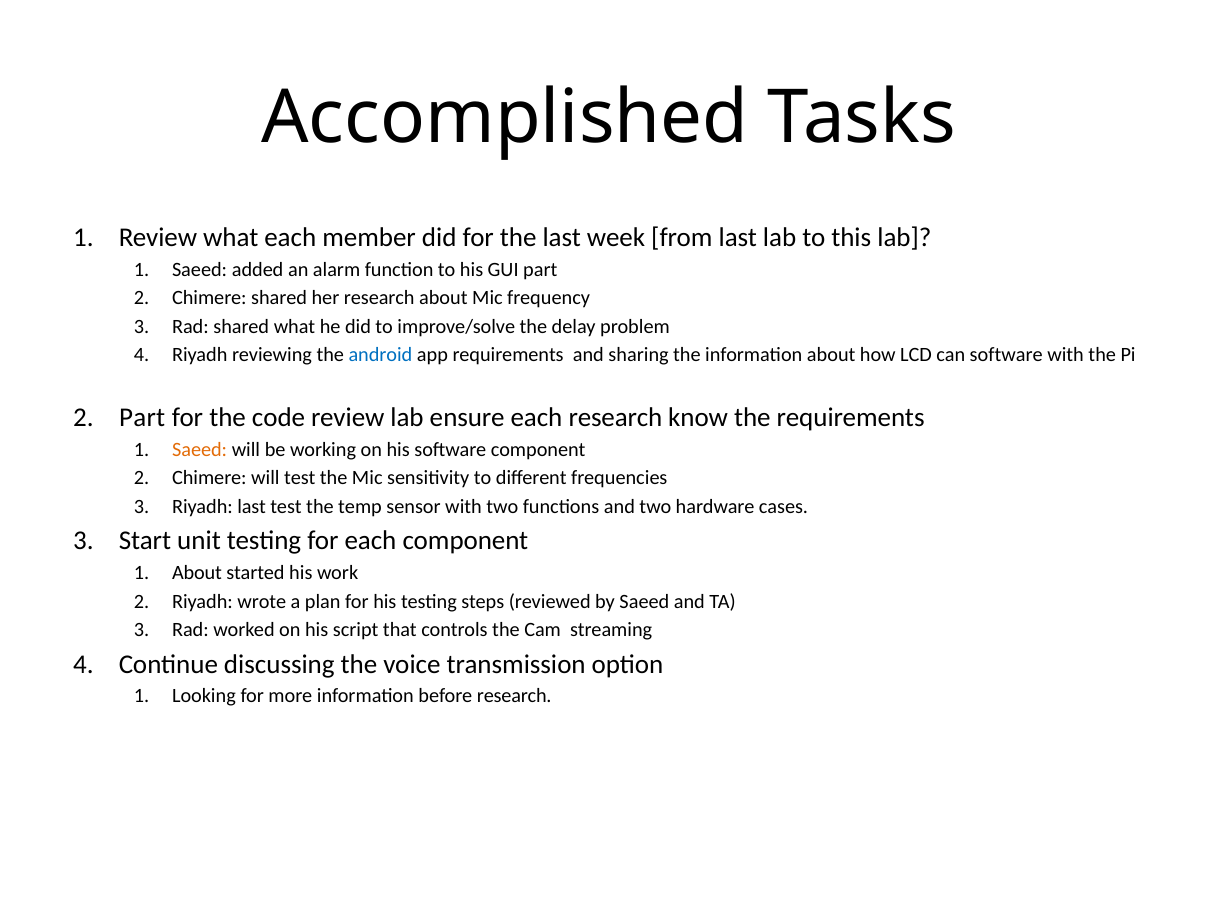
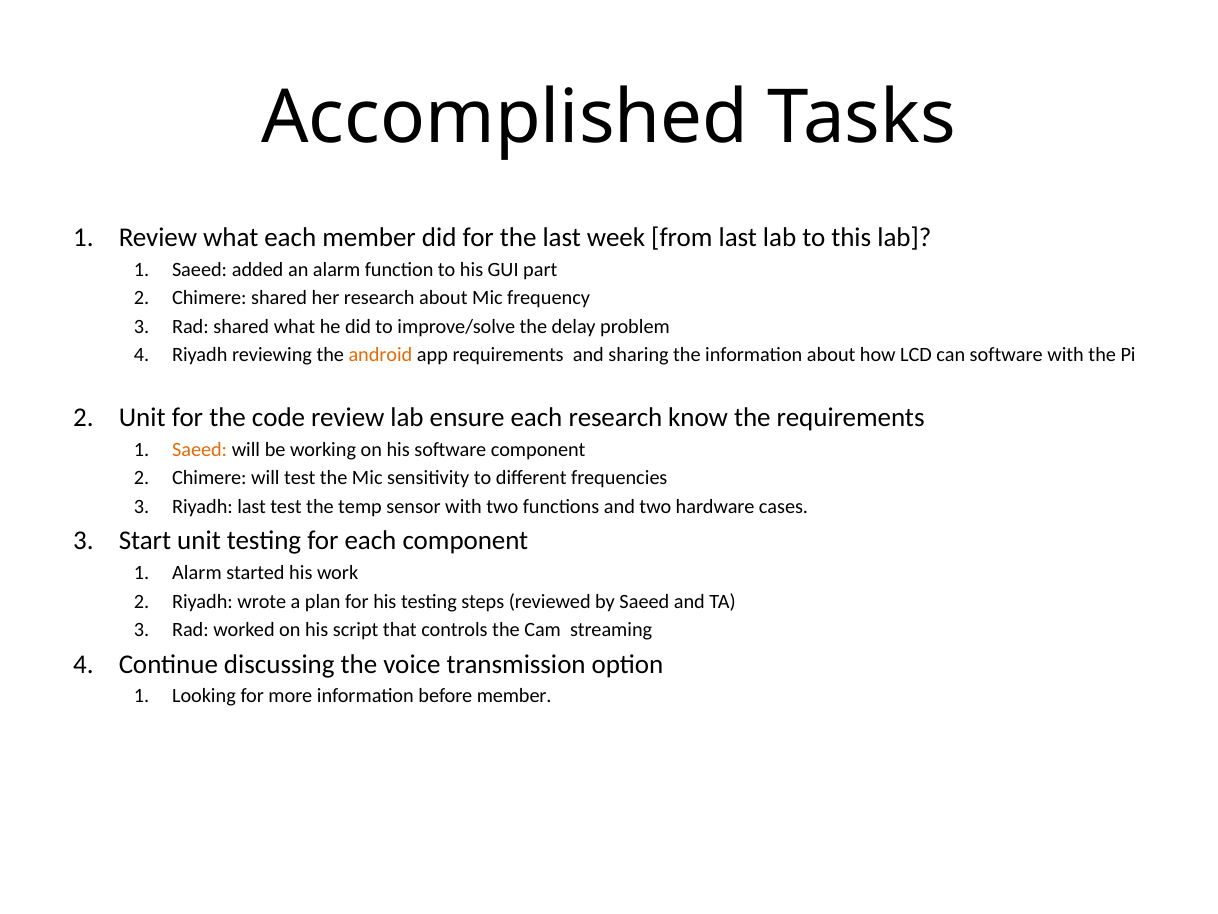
android colour: blue -> orange (380, 355)
Part: Part -> Unit (142, 417)
About: About -> Alarm (197, 573)
before research: research -> member (514, 696)
